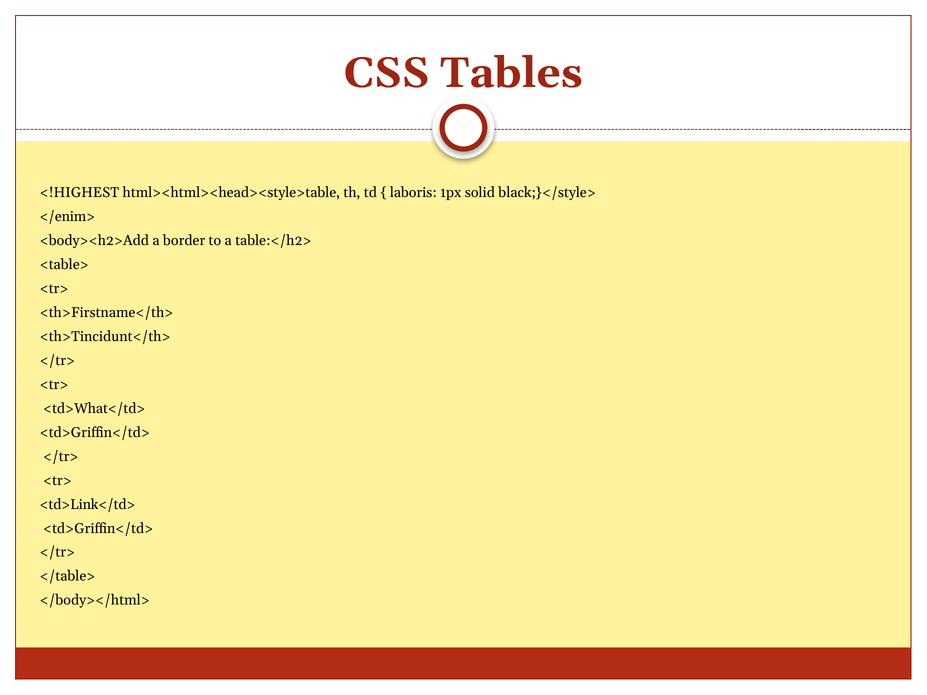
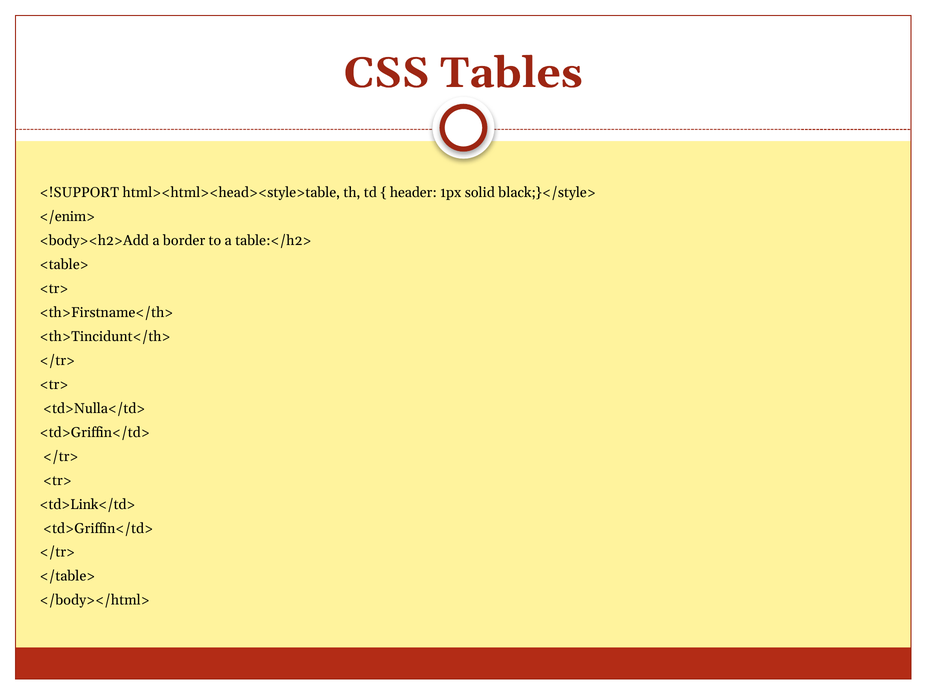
<!HIGHEST: <!HIGHEST -> <!SUPPORT (79, 193)
laboris: laboris -> header (413, 193)
<td>What</td>: <td>What</td> -> <td>Nulla</td> (94, 409)
